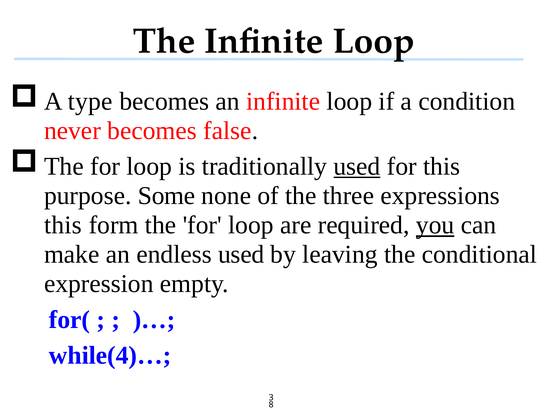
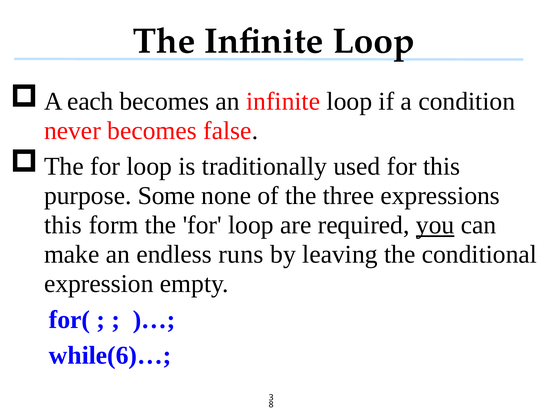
type: type -> each (90, 101)
used underline: present -> none (357, 166)
endless used: used -> runs (241, 255)
while(4)…: while(4)… -> while(6)… (110, 356)
